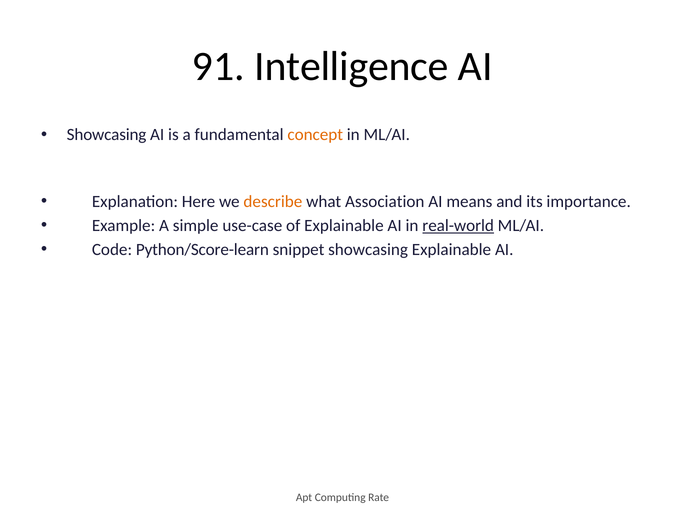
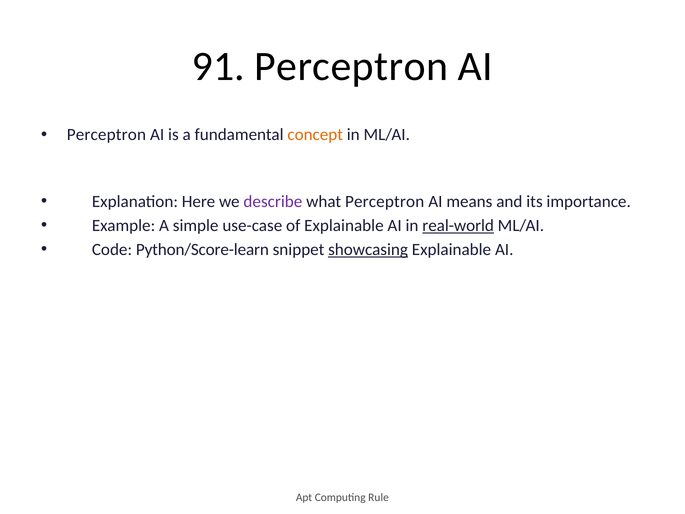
91 Intelligence: Intelligence -> Perceptron (351, 66)
Showcasing: Showcasing -> Perceptron (106, 135)
describe colour: orange -> purple (273, 201)
what Association: Association -> Perceptron (385, 201)
showcasing underline: none -> present (368, 249)
Rate: Rate -> Rule (379, 497)
